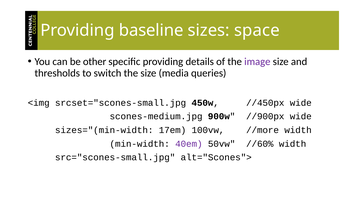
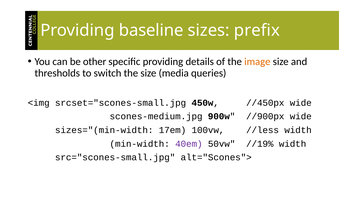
space: space -> prefix (257, 30)
image colour: purple -> orange (257, 62)
//more: //more -> //less (263, 130)
//60%: //60% -> //19% (260, 144)
